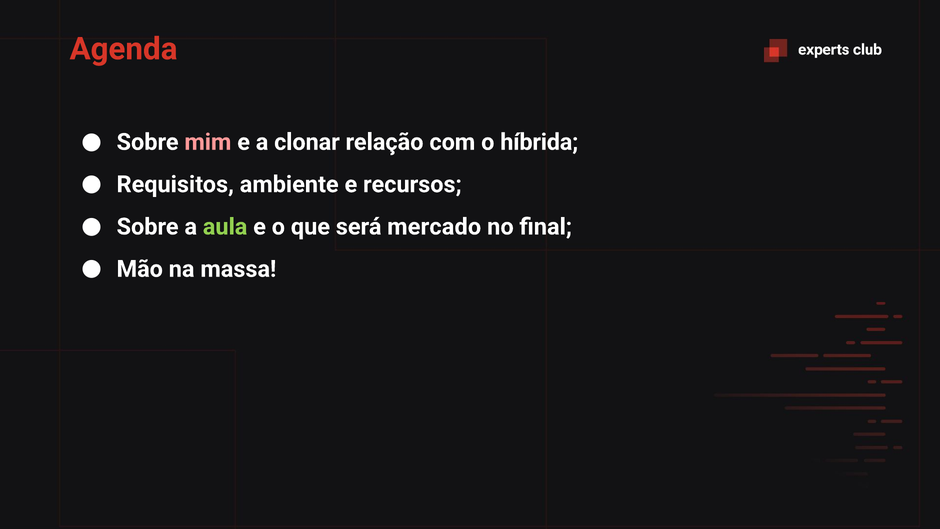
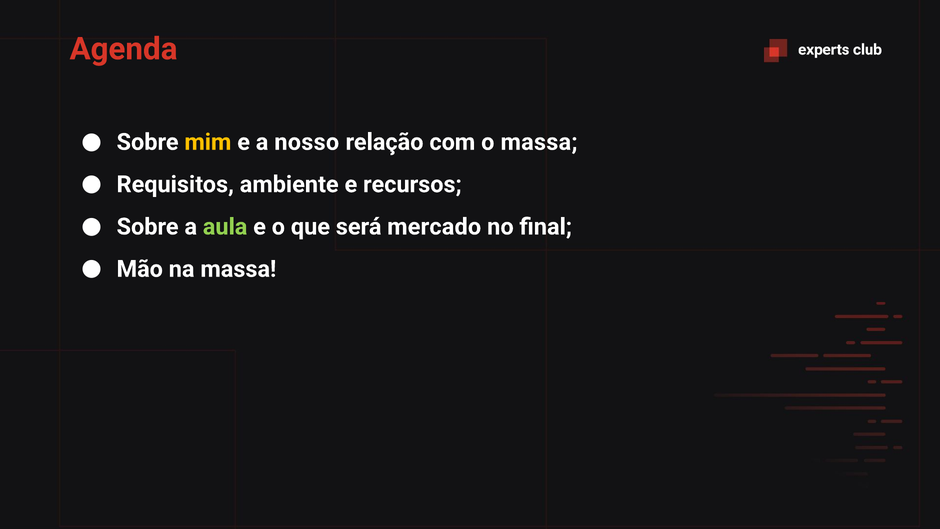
mim colour: pink -> yellow (208, 142)
clonar: clonar -> nosso (307, 142)
o híbrida: híbrida -> massa (539, 142)
